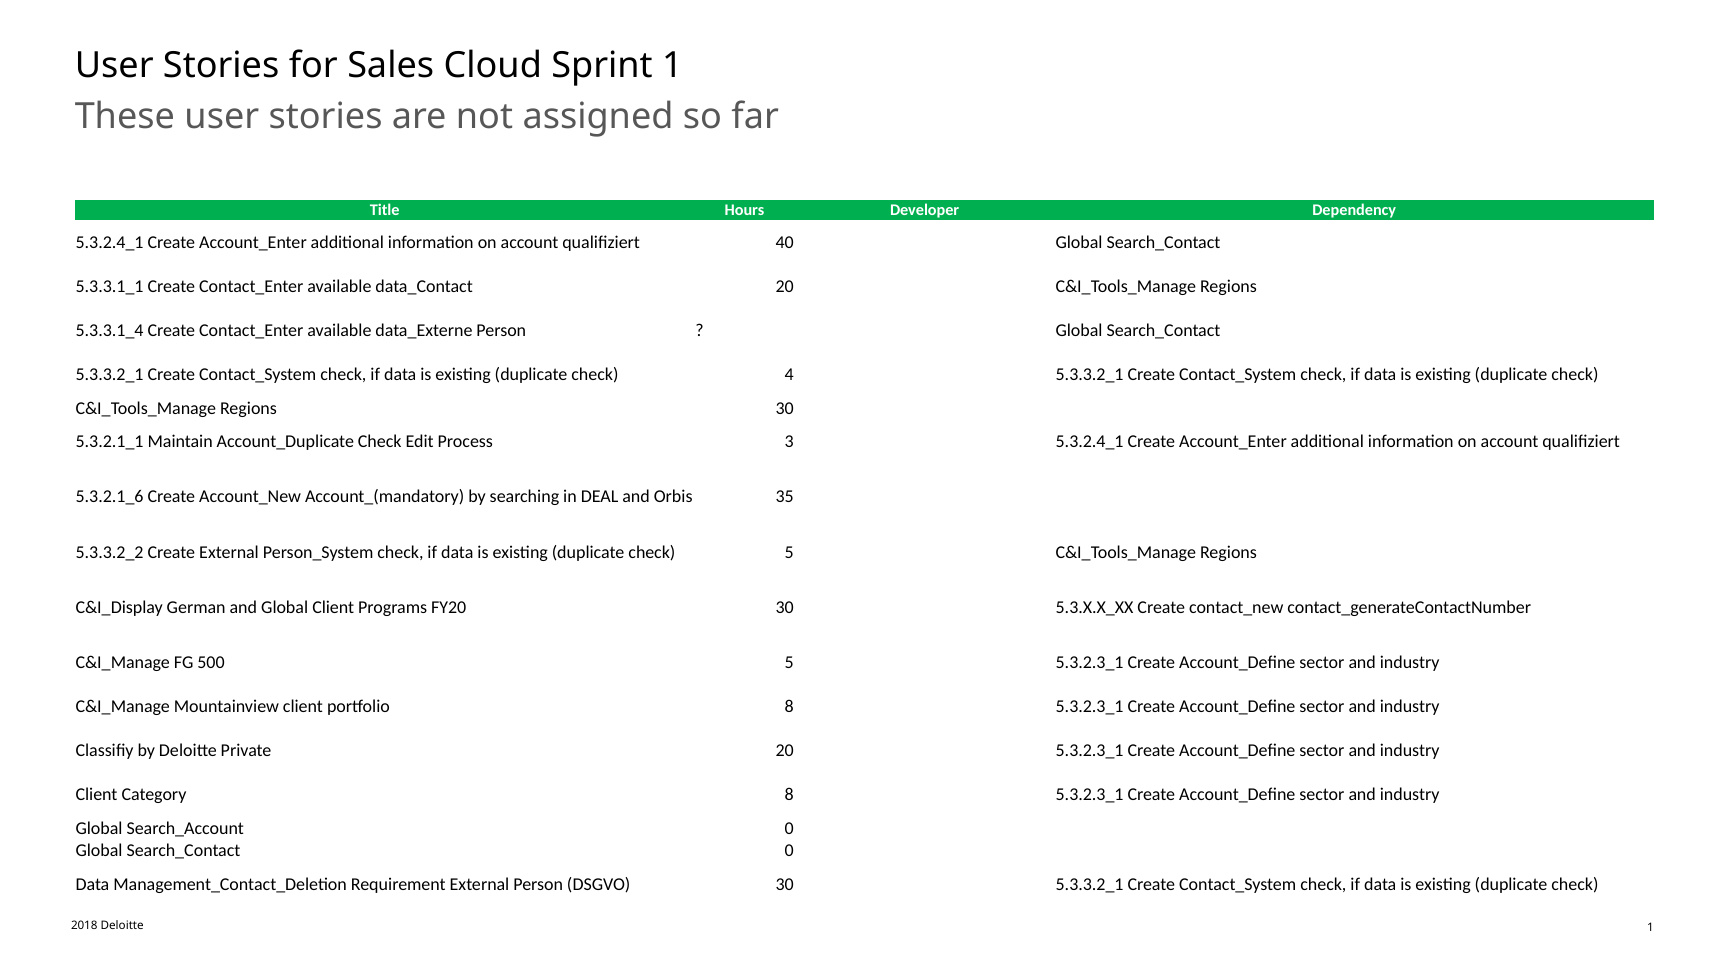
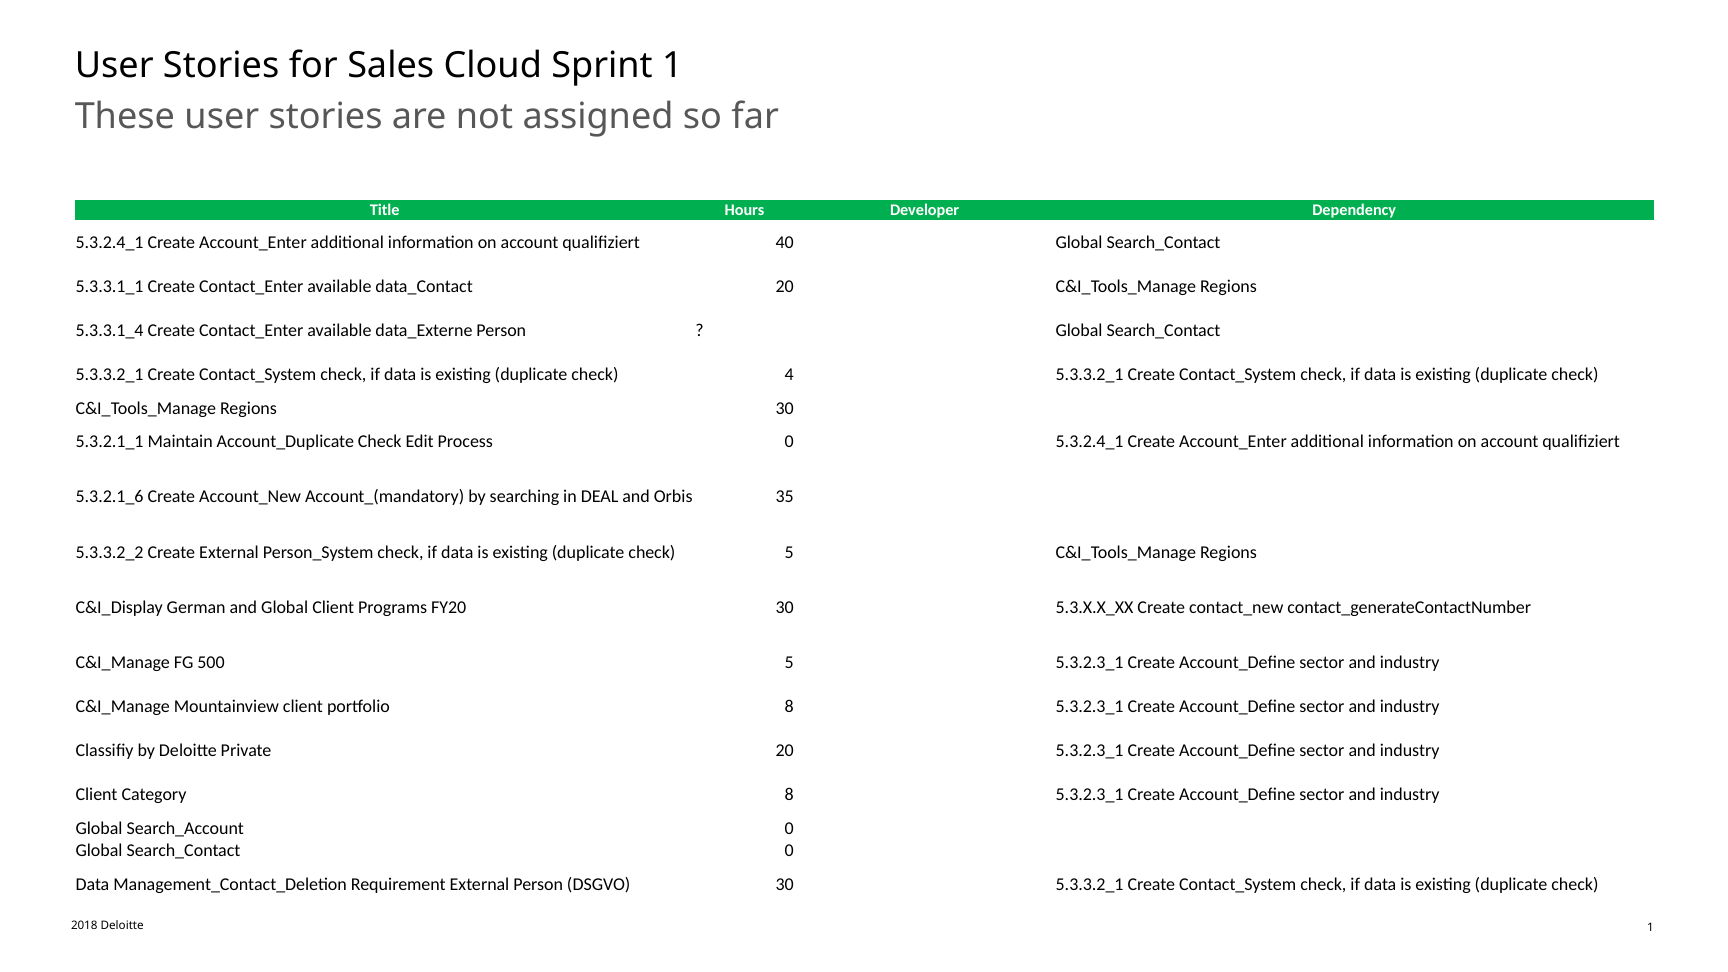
Process 3: 3 -> 0 (789, 442)
